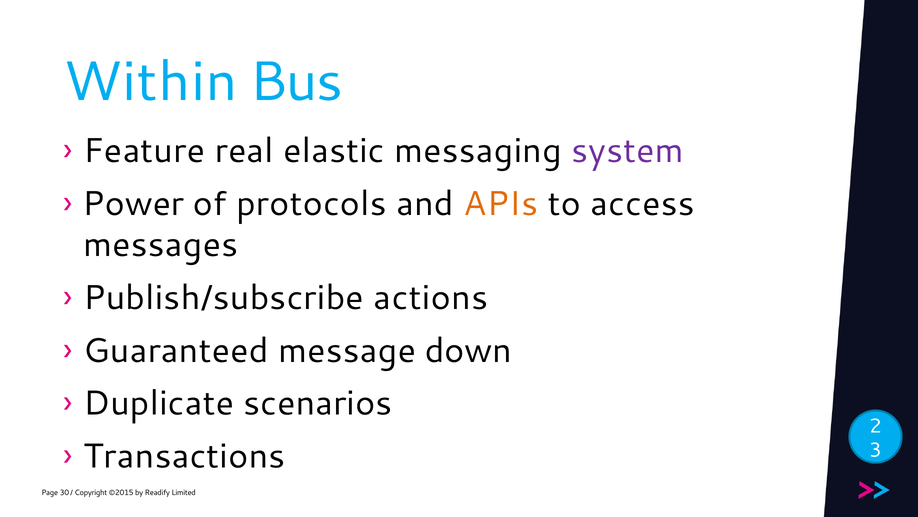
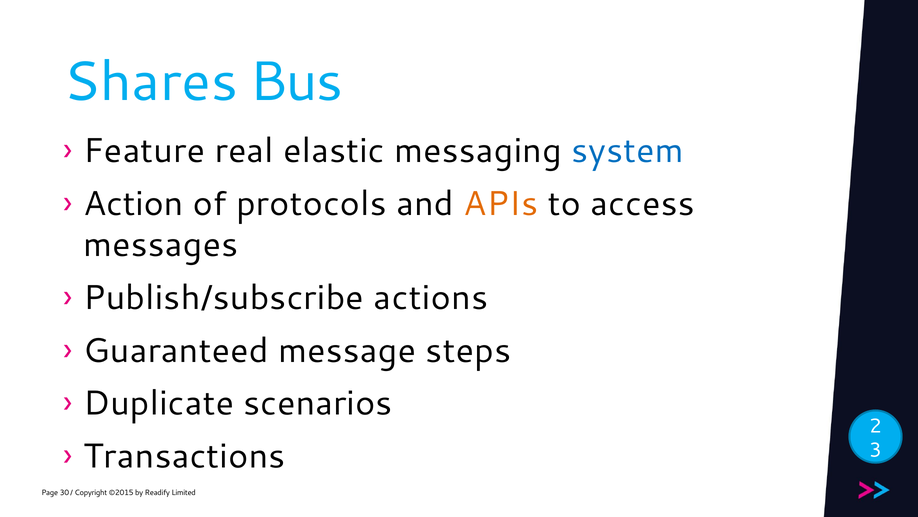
Within: Within -> Shares (151, 82)
system colour: purple -> blue (628, 151)
Power: Power -> Action (133, 203)
down: down -> steps (468, 350)
